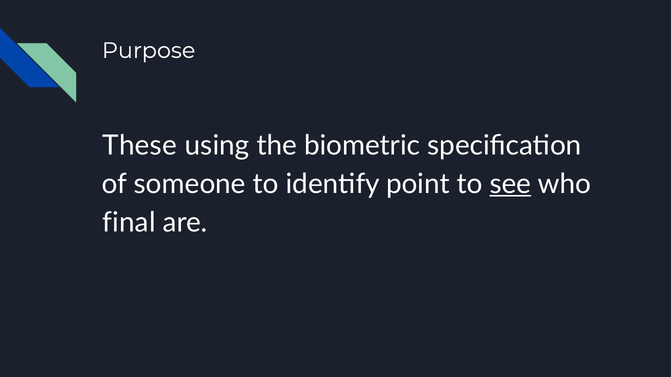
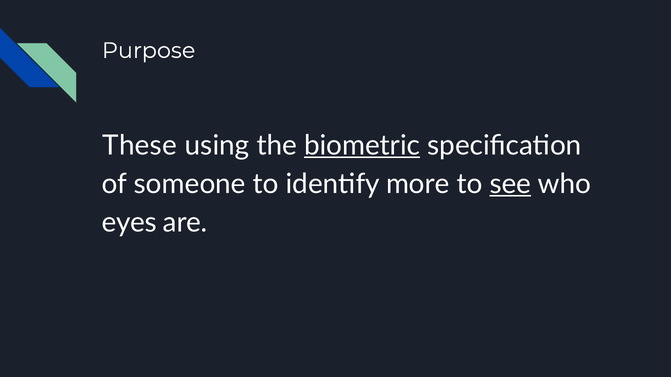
biometric underline: none -> present (362, 145)
point: point -> more (418, 184)
final: final -> eyes (129, 223)
